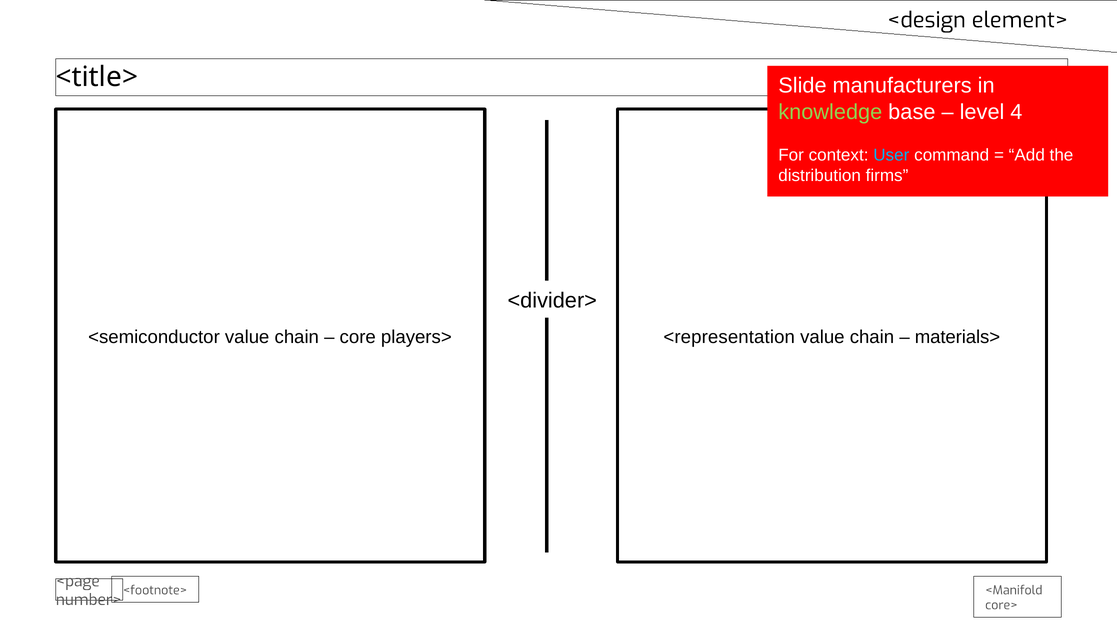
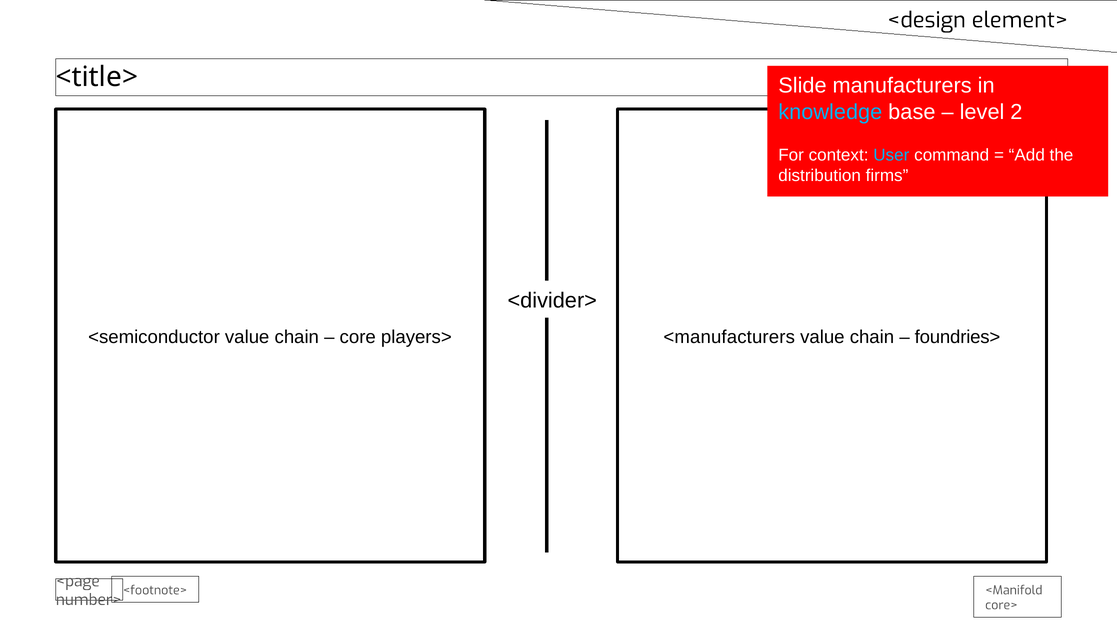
knowledge colour: light green -> light blue (830, 112)
4: 4 -> 2 (1016, 112)
<representation: <representation -> <manufacturers (729, 337)
materials>: materials> -> foundries> (957, 337)
